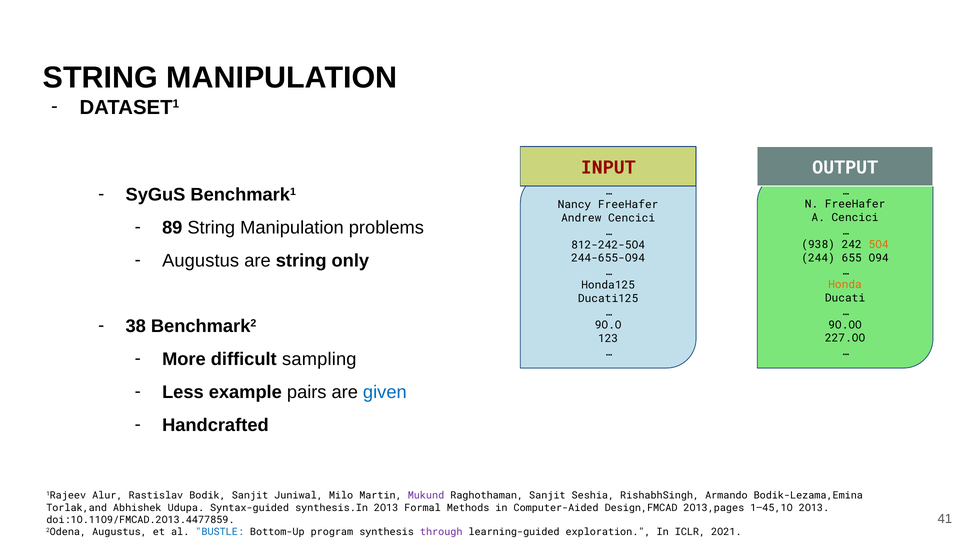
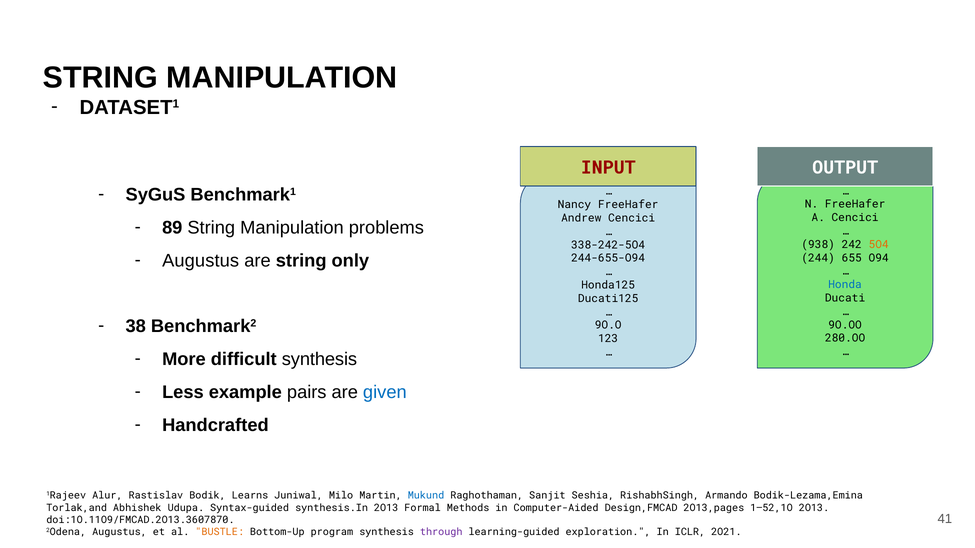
812-242-5O4: 812-242-5O4 -> 338-242-5O4 (608, 245)
Honda colour: orange -> blue (845, 285)
227.OO: 227.OO -> 280.OO (845, 339)
difficult sampling: sampling -> synthesis (319, 360)
Bodik Sanjit: Sanjit -> Learns (250, 496)
Mukund colour: purple -> blue (426, 496)
1–45,1O: 1–45,1O -> 1–52,1O (771, 508)
doi:1O.11O9/FMCAD.2O13.4477859: doi:1O.11O9/FMCAD.2O13.4477859 -> doi:1O.11O9/FMCAD.2O13.3607870 (140, 520)
BUSTLE colour: blue -> orange (220, 533)
